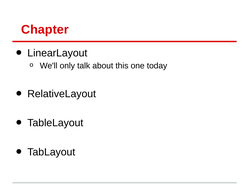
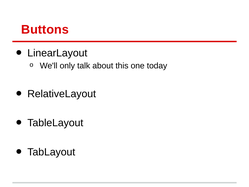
Chapter: Chapter -> Buttons (45, 30)
